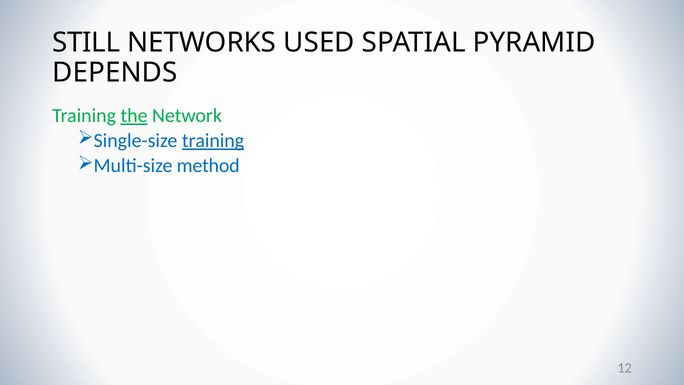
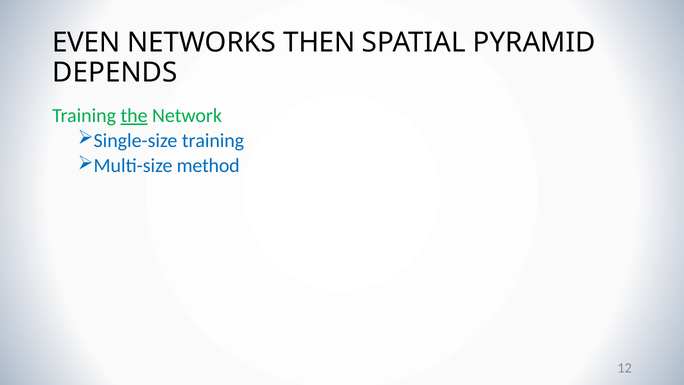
STILL: STILL -> EVEN (86, 42)
USED: USED -> THEN (319, 42)
training underline: present -> none (213, 141)
